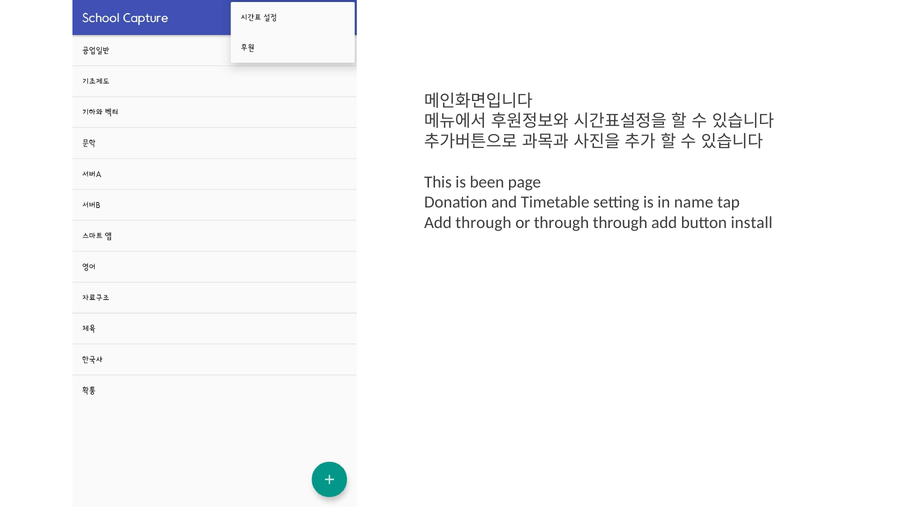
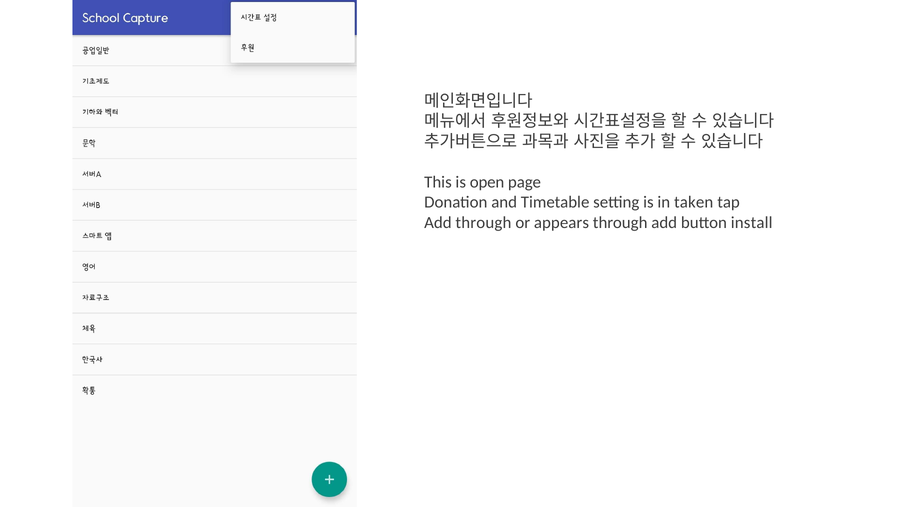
been: been -> open (487, 182)
name: name -> taken (694, 202)
or through: through -> appears (561, 223)
